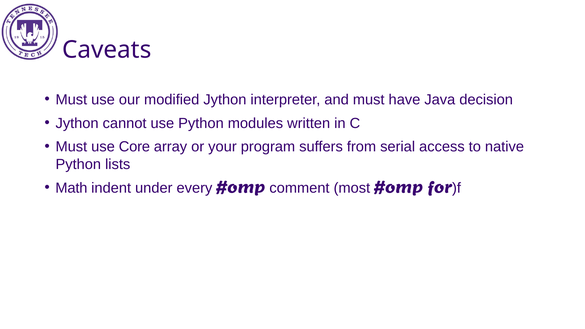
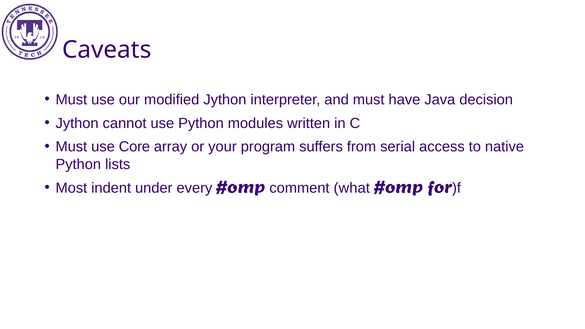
Math: Math -> Most (71, 188)
most: most -> what (352, 188)
